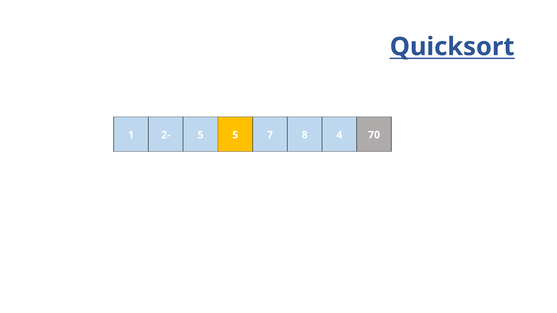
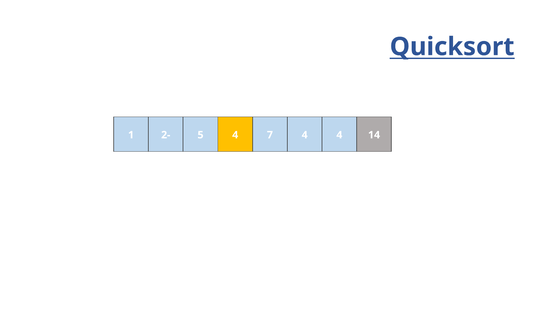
5 5: 5 -> 4 (235, 135)
7 8: 8 -> 4 (305, 135)
70: 70 -> 14 (374, 135)
